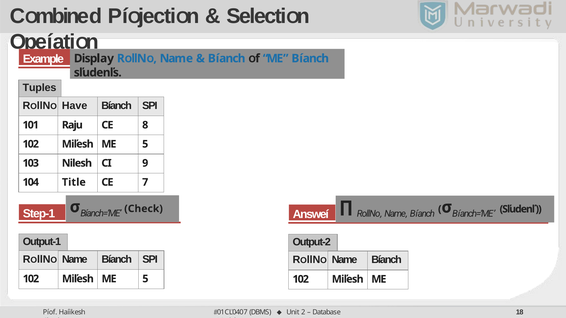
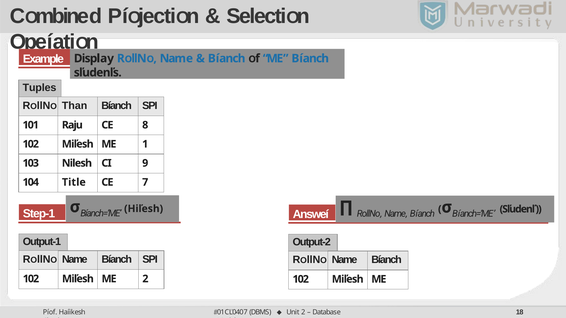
Have: Have -> Than (75, 106)
5: 5 -> 1 (145, 144)
Check: Check -> Hiľesh (144, 209)
5: 5 -> 2 (145, 279)
